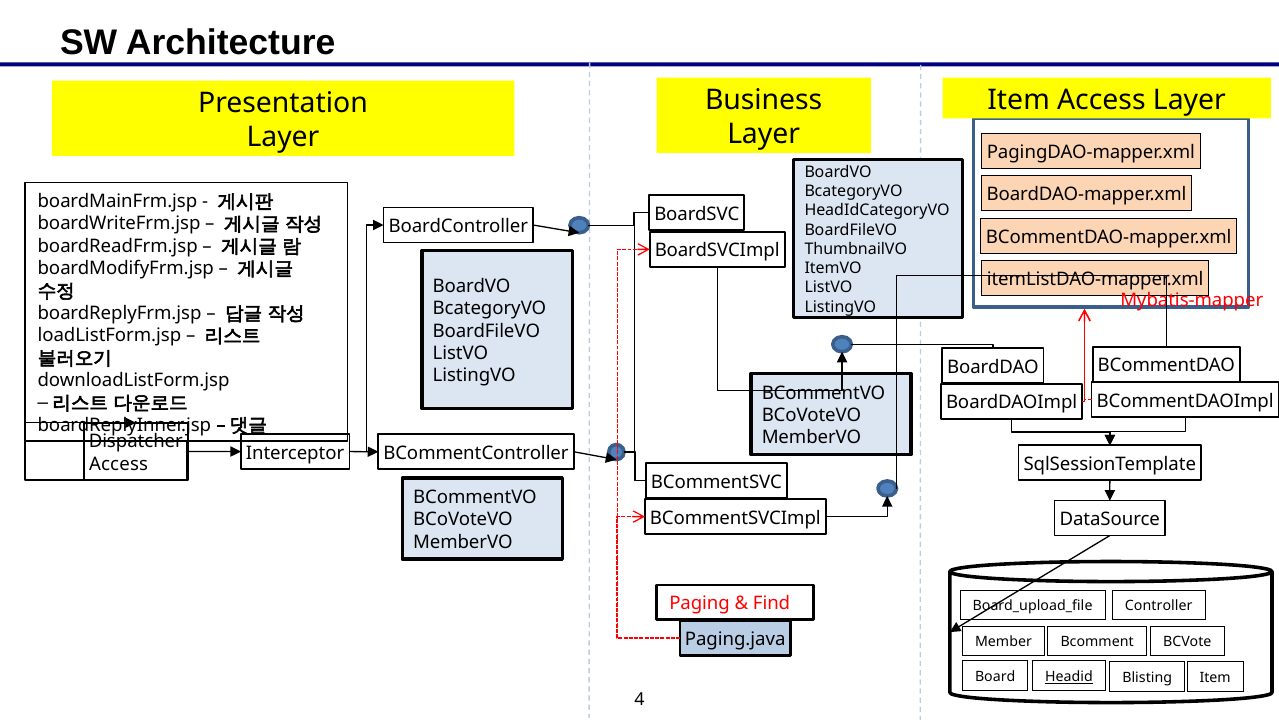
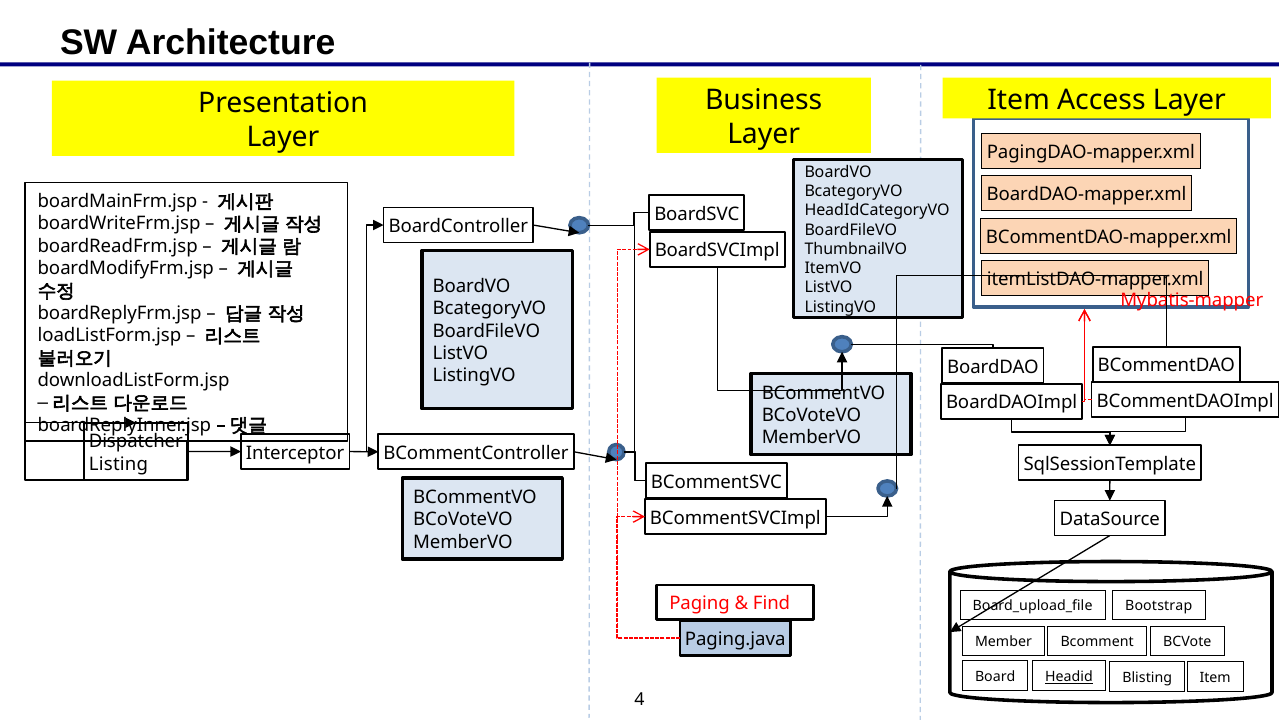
Access: Access -> Listing (119, 464)
Controller: Controller -> Bootstrap (1159, 606)
